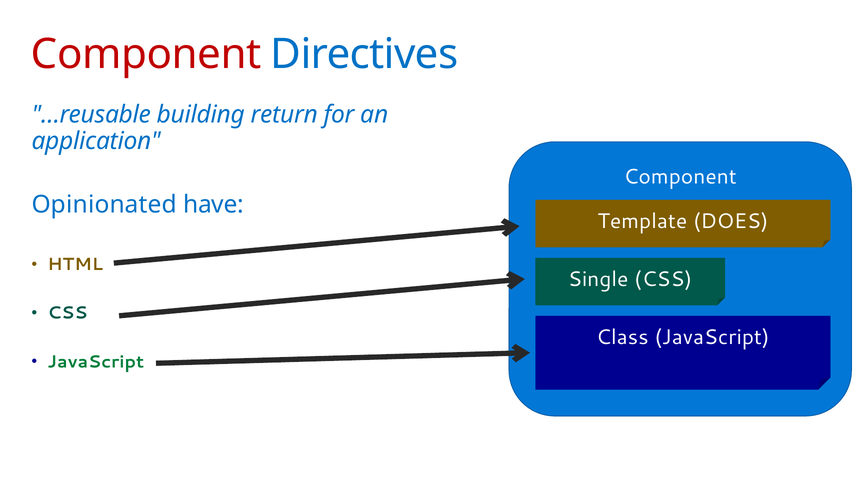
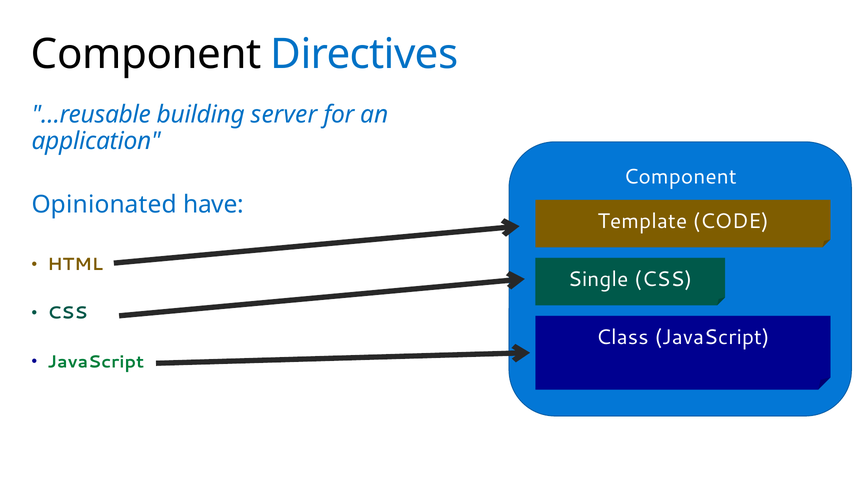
Component colour: red -> black (146, 54)
return: return -> server (284, 114)
DOES: DOES -> CODE (731, 221)
